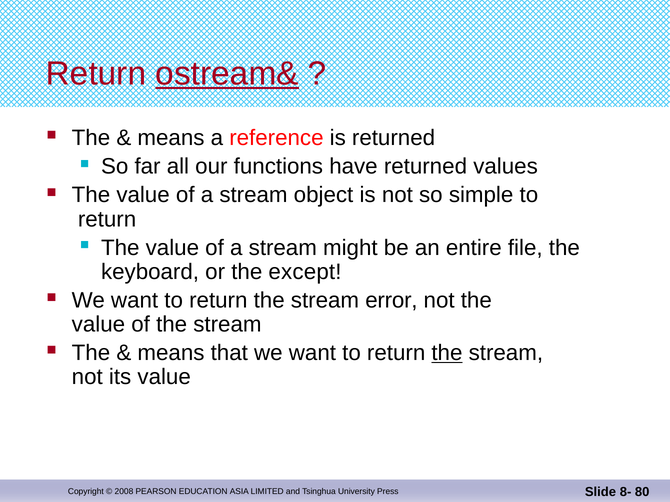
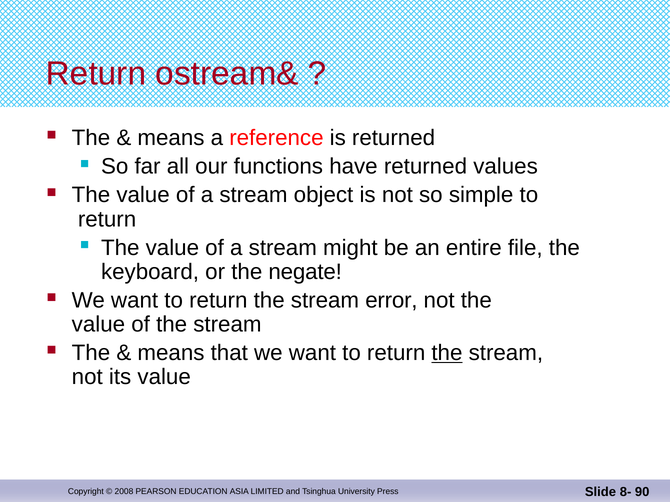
ostream& underline: present -> none (227, 74)
except: except -> negate (305, 272)
80: 80 -> 90 (642, 492)
